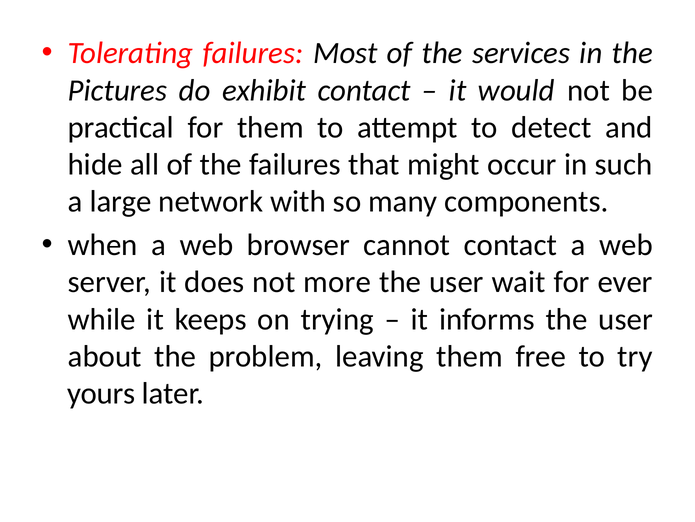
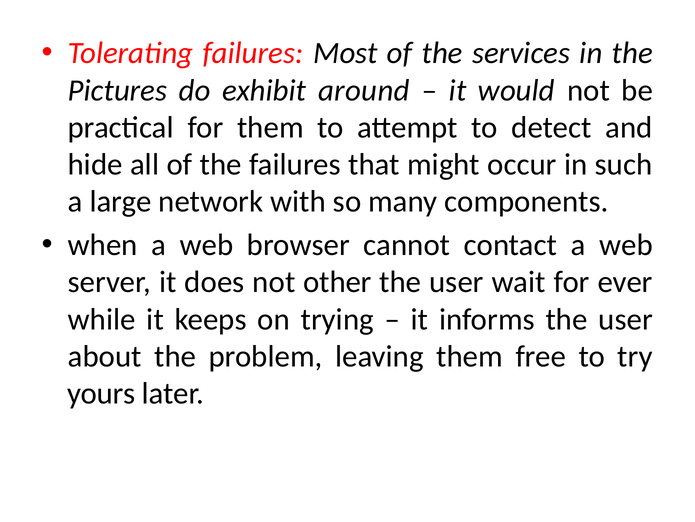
exhibit contact: contact -> around (364, 90)
more: more -> other (337, 282)
